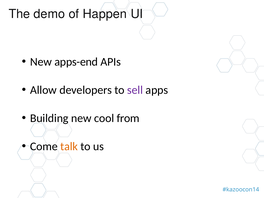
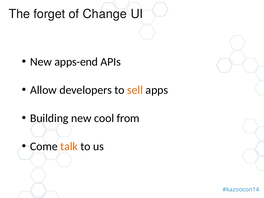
demo: demo -> forget (49, 14)
Happen: Happen -> Change (105, 14)
sell colour: purple -> orange (135, 90)
